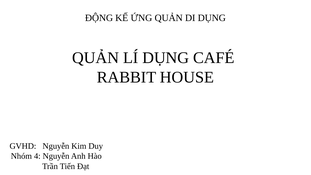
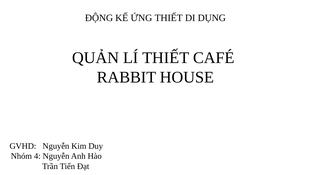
ỨNG QUẢN: QUẢN -> THIẾT (169, 18)
LÍ DỤNG: DỤNG -> THIẾT (166, 58)
